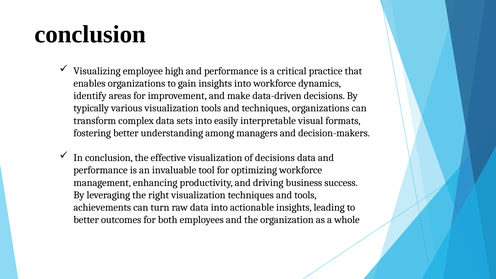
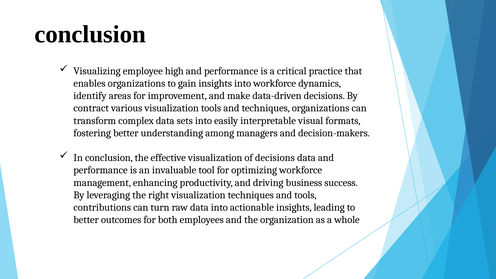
typically: typically -> contract (91, 108)
achievements: achievements -> contributions (102, 207)
